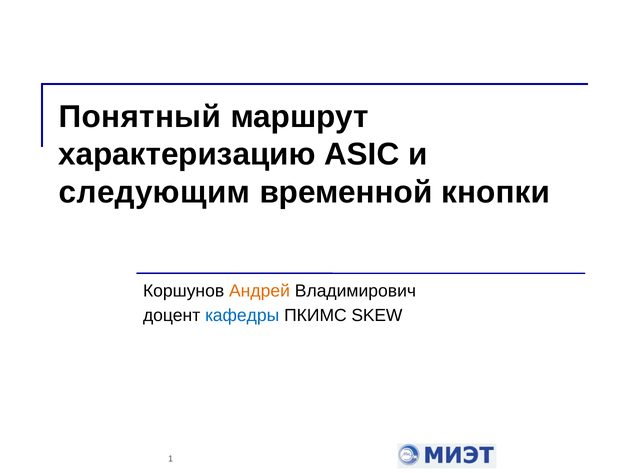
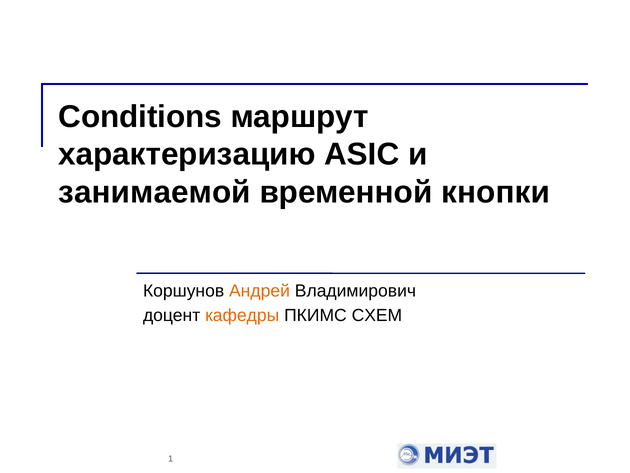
Понятный: Понятный -> Conditions (140, 117)
следующим: следующим -> занимаемой (155, 192)
кафедры colour: blue -> orange (242, 315)
SKEW: SKEW -> СХЕМ (377, 315)
